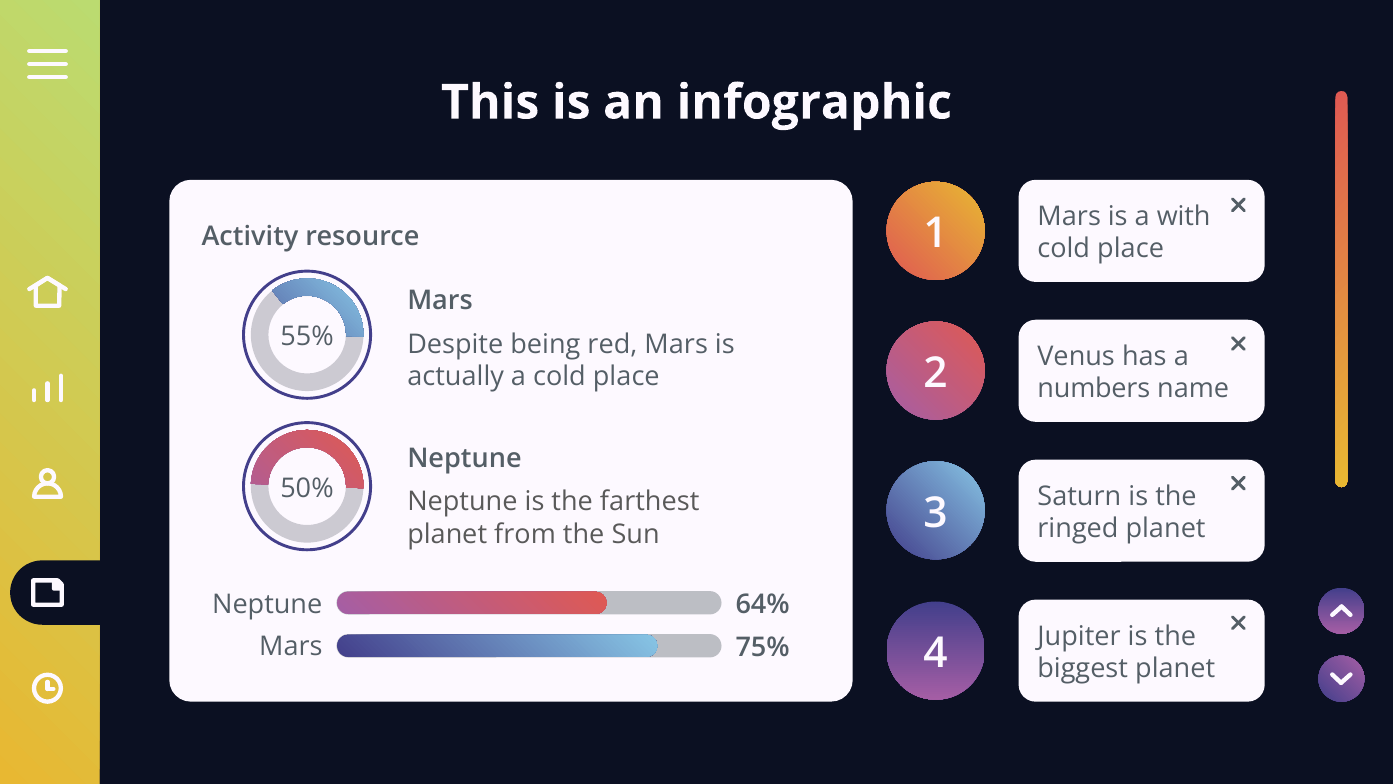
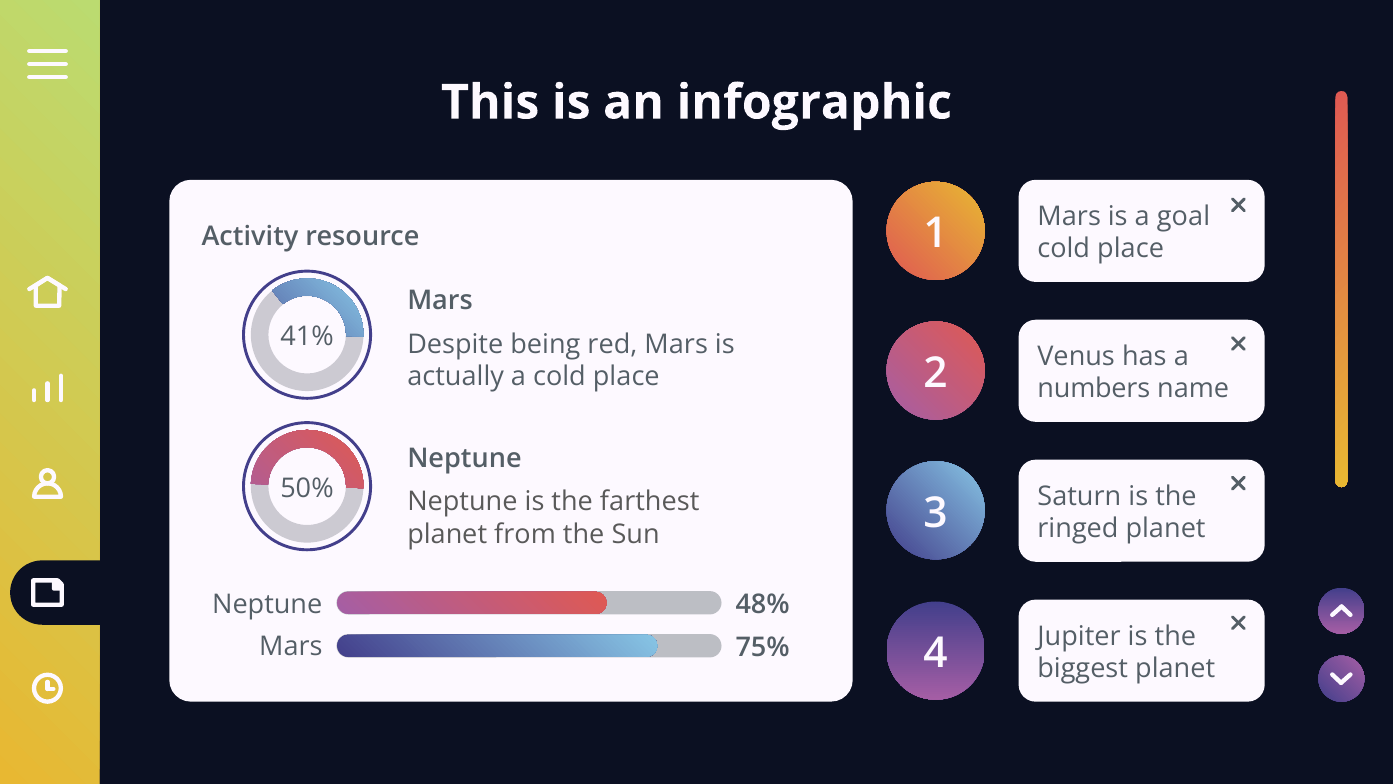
with: with -> goal (1183, 216)
55%: 55% -> 41% (307, 336)
64%: 64% -> 48% (763, 604)
